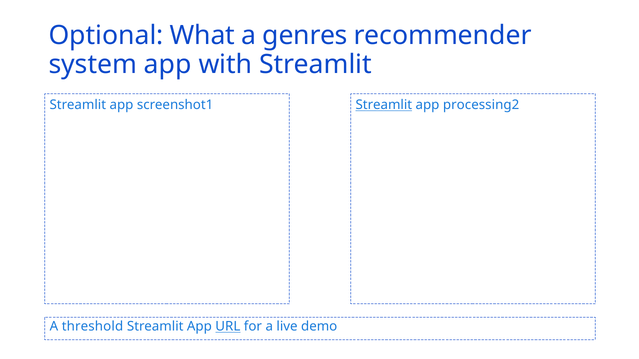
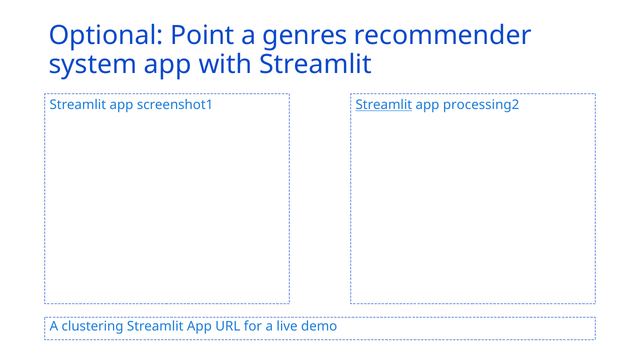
What: What -> Point (202, 36)
threshold: threshold -> clustering (93, 327)
URL underline: present -> none (228, 327)
